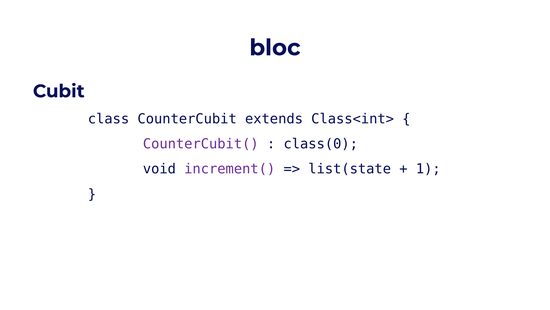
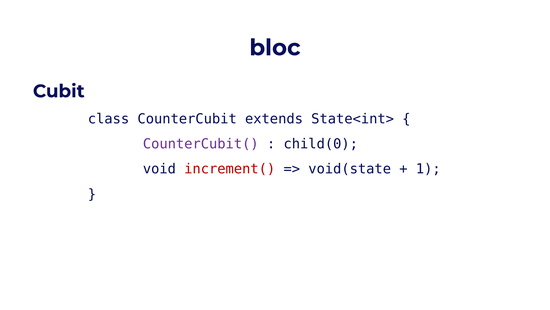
Class<int>: Class<int> -> State<int> (353, 119)
class(0: class(0 -> child(0 (321, 144)
increment( colour: purple -> red (230, 169)
list(state: list(state -> void(state (350, 169)
